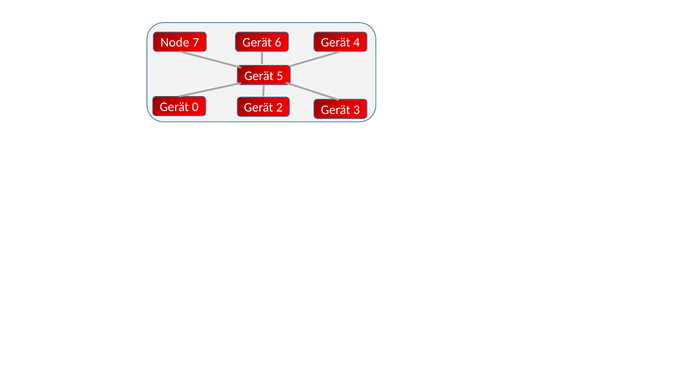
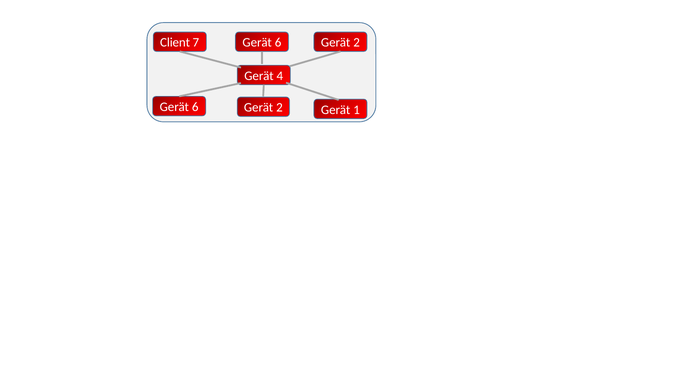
Node: Node -> Client (175, 43)
4: 4 -> 2 (357, 43)
5: 5 -> 4 (280, 76)
0: 0 -> 6 (195, 107)
3: 3 -> 1 (357, 110)
